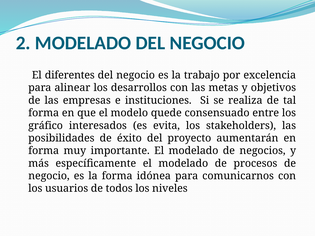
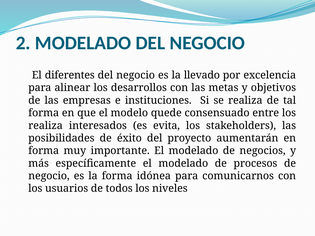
trabajo: trabajo -> llevado (202, 75)
gráfico: gráfico -> realiza (46, 126)
